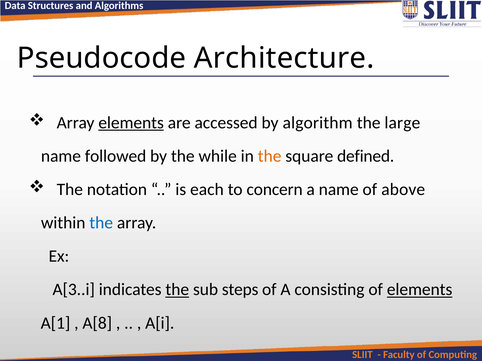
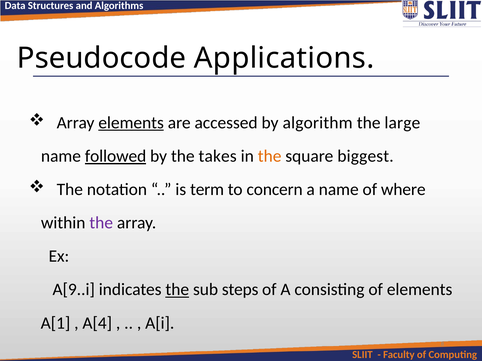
Architecture: Architecture -> Applications (284, 58)
followed underline: none -> present (116, 156)
while: while -> takes (218, 156)
defined: defined -> biggest (366, 156)
each: each -> term (207, 190)
above: above -> where (403, 190)
the colour: blue -> purple (101, 223)
A[3..i: A[3..i -> A[9..i (74, 290)
elements underline: present -> none (420, 290)
A[8: A[8 -> A[4 (97, 323)
